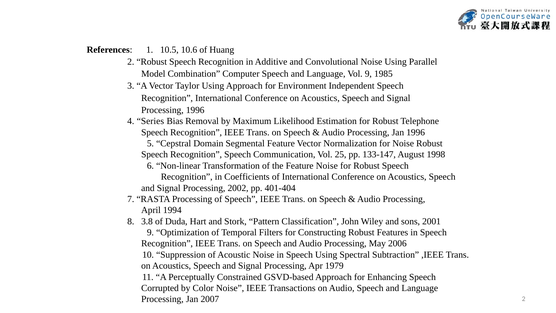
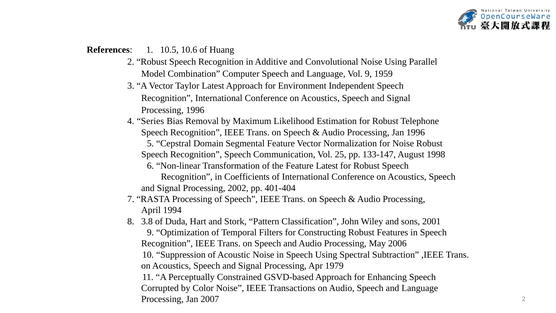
1985: 1985 -> 1959 (383, 74)
Taylor Using: Using -> Latest (213, 86)
Feature Noise: Noise -> Latest (327, 166)
